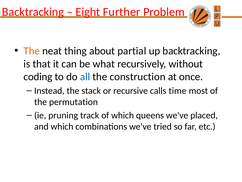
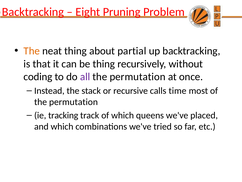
Further: Further -> Pruning (122, 12)
be what: what -> thing (104, 64)
all colour: blue -> purple (85, 77)
construction: construction -> permutation (138, 77)
pruning: pruning -> tracking (63, 115)
